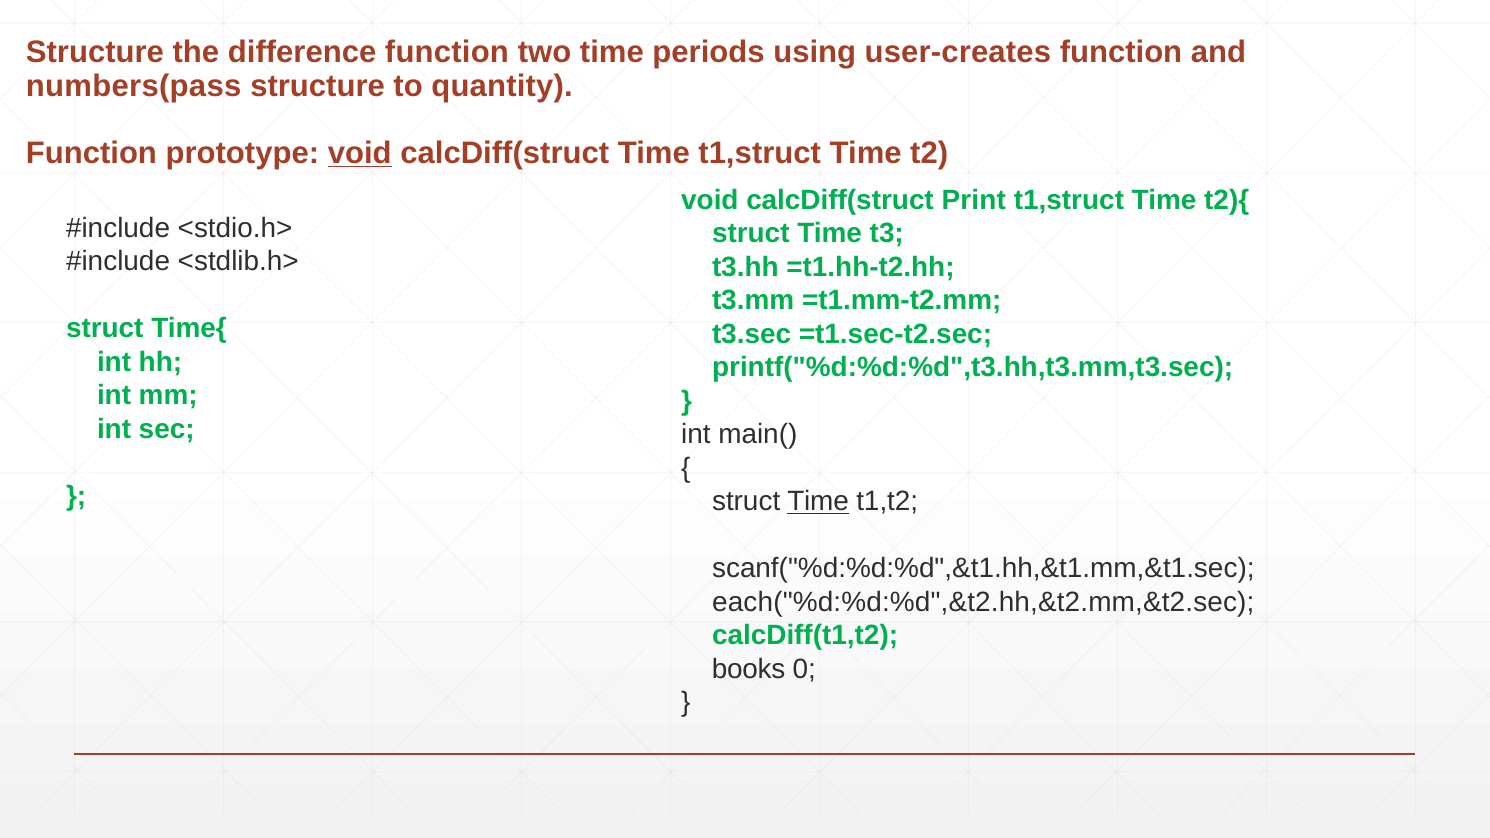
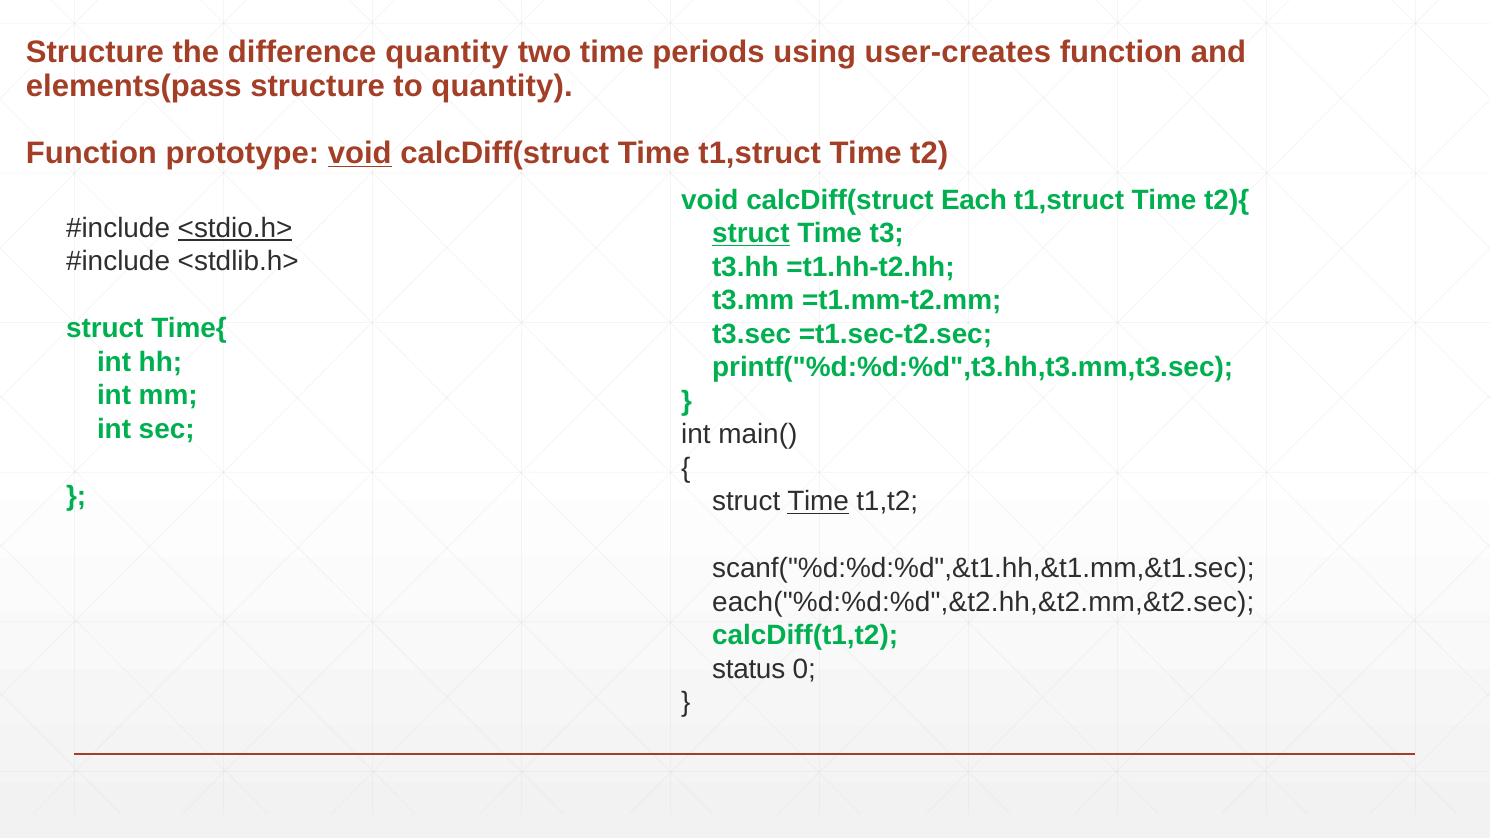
difference function: function -> quantity (447, 53)
numbers(pass: numbers(pass -> elements(pass (134, 86)
Print: Print -> Each (974, 200)
<stdio.h> underline: none -> present (235, 228)
struct underline: none -> present (751, 233)
books: books -> status (749, 669)
